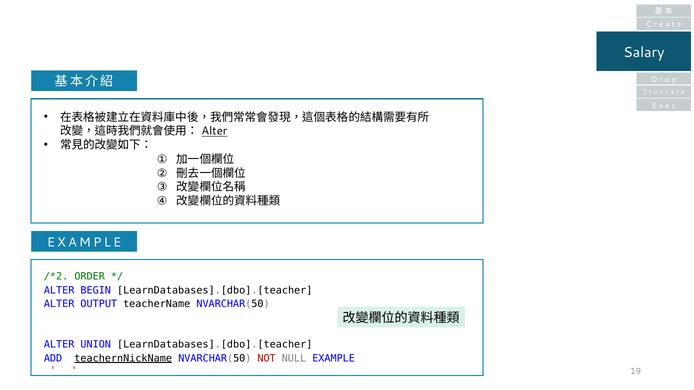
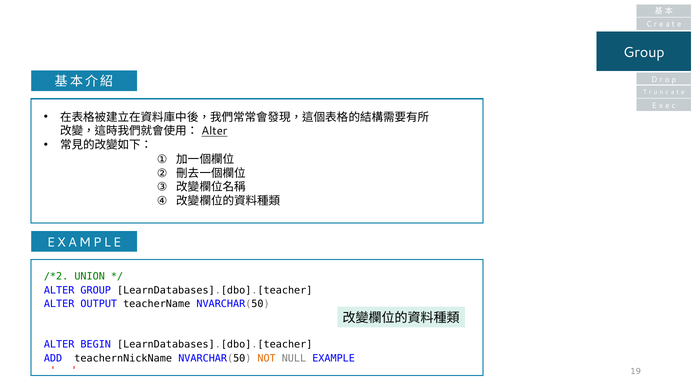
Salary: Salary -> Group (644, 52)
ORDER: ORDER -> UNION (90, 277)
ALTER BEGIN: BEGIN -> GROUP (96, 290)
UNION: UNION -> BEGIN (96, 345)
teachernNickName underline: present -> none (123, 359)
NOT colour: red -> orange (267, 359)
